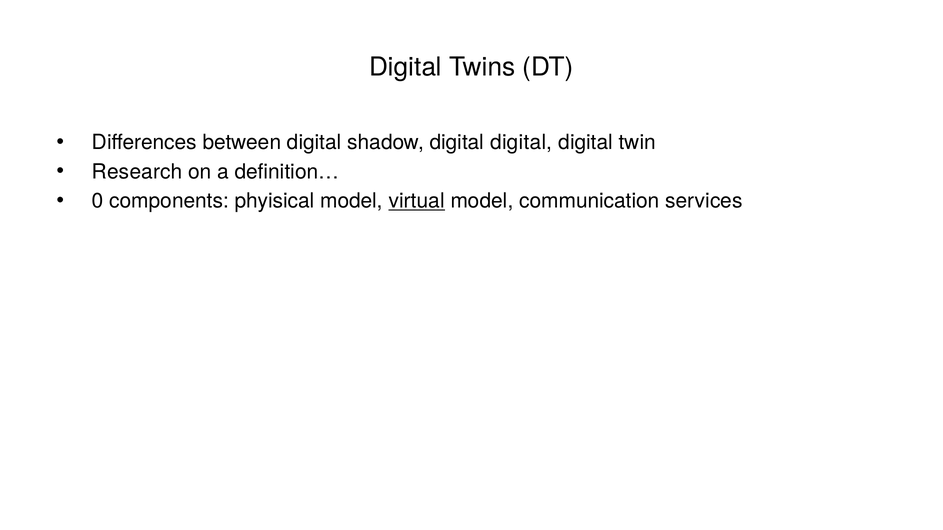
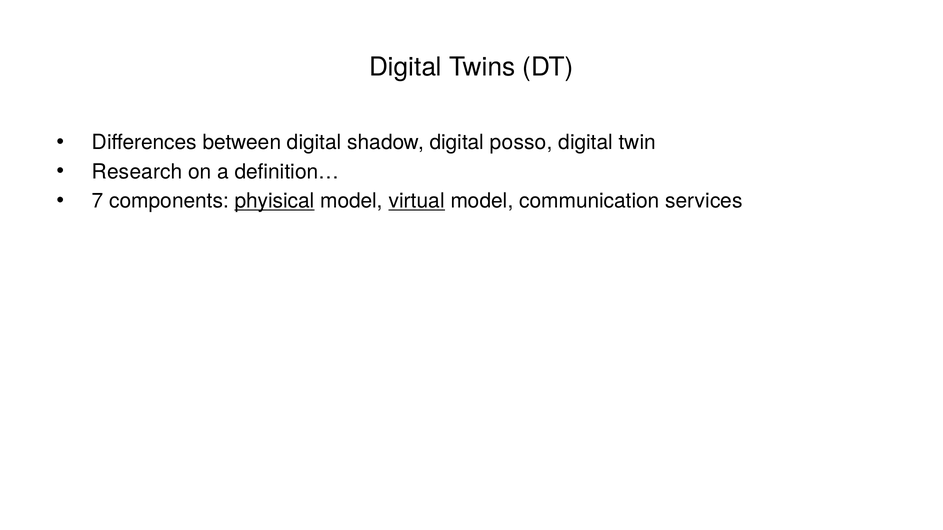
shadow digital digital: digital -> posso (521, 143)
0: 0 -> 7 (98, 201)
phyisical underline: none -> present (275, 201)
